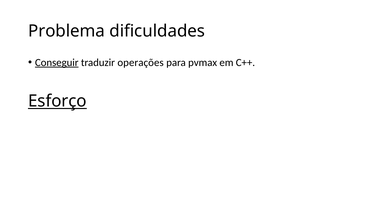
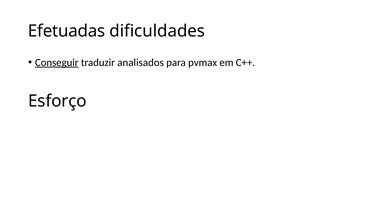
Problema: Problema -> Efetuadas (67, 31)
operações: operações -> analisados (141, 62)
Esforço underline: present -> none (57, 101)
